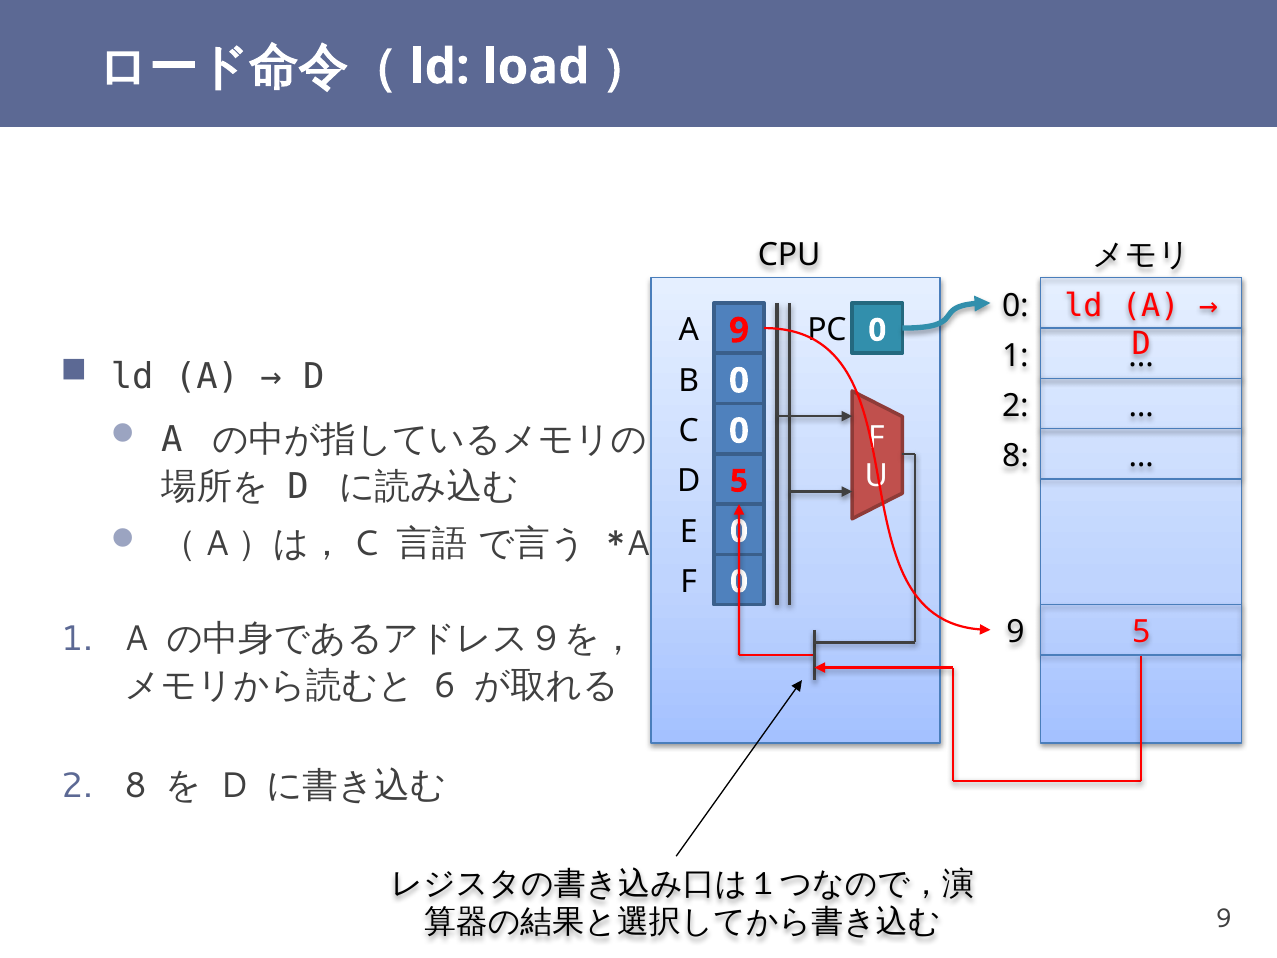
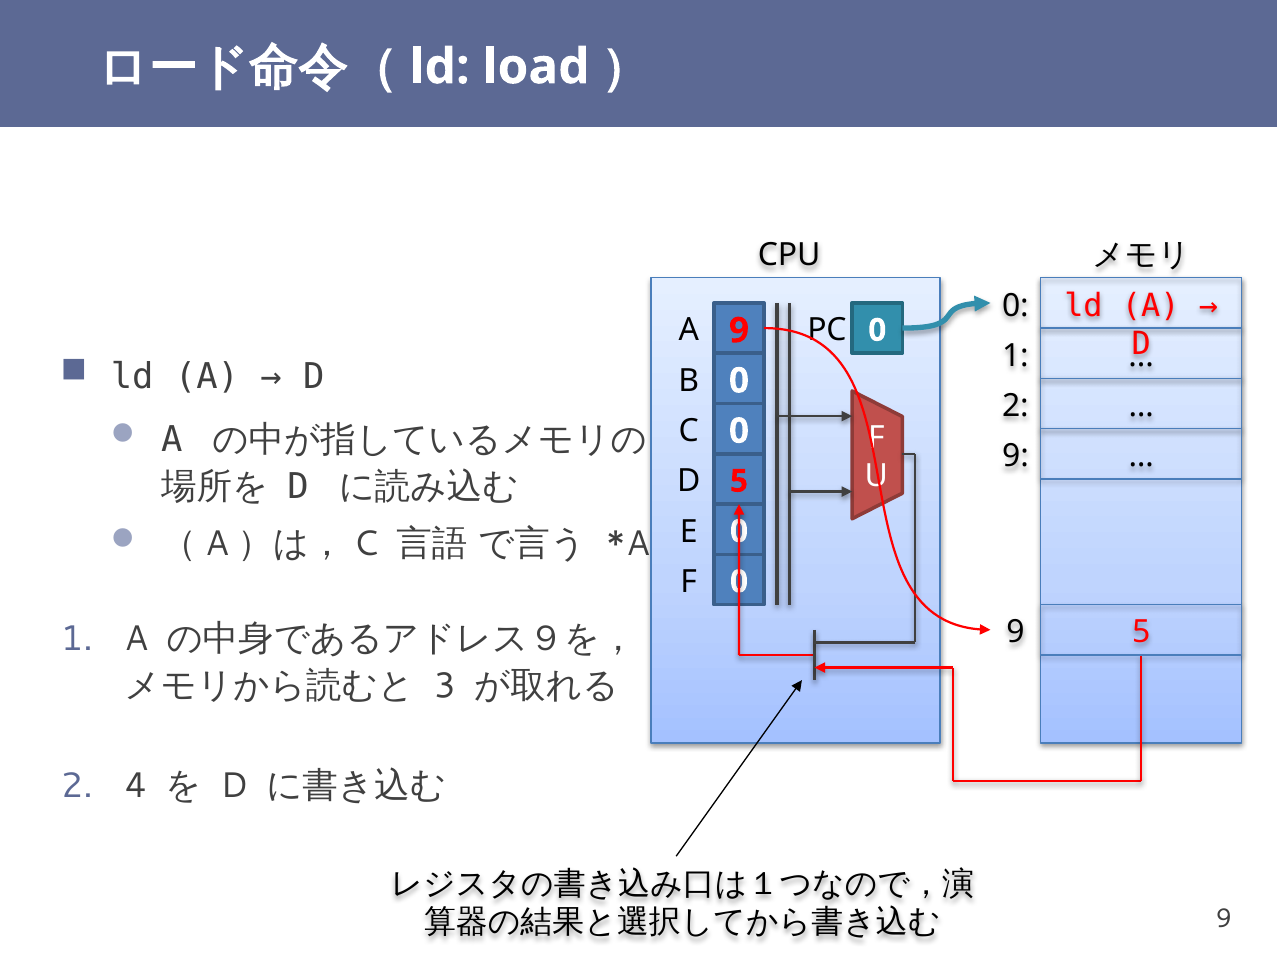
8: 8 -> 9 (1015, 456)
6: 6 -> 3 (445, 685)
8: 8 -> 4 (136, 785)
